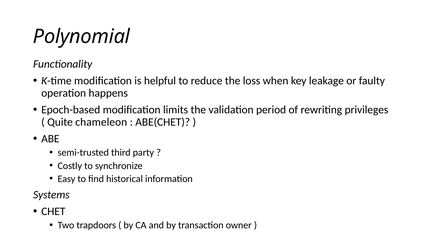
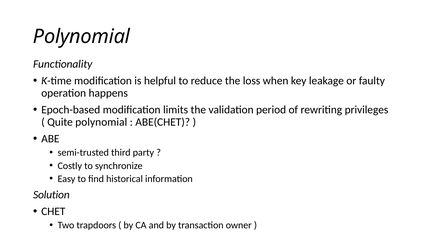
Quite chameleon: chameleon -> polynomial (101, 122)
Systems: Systems -> Solution (51, 195)
